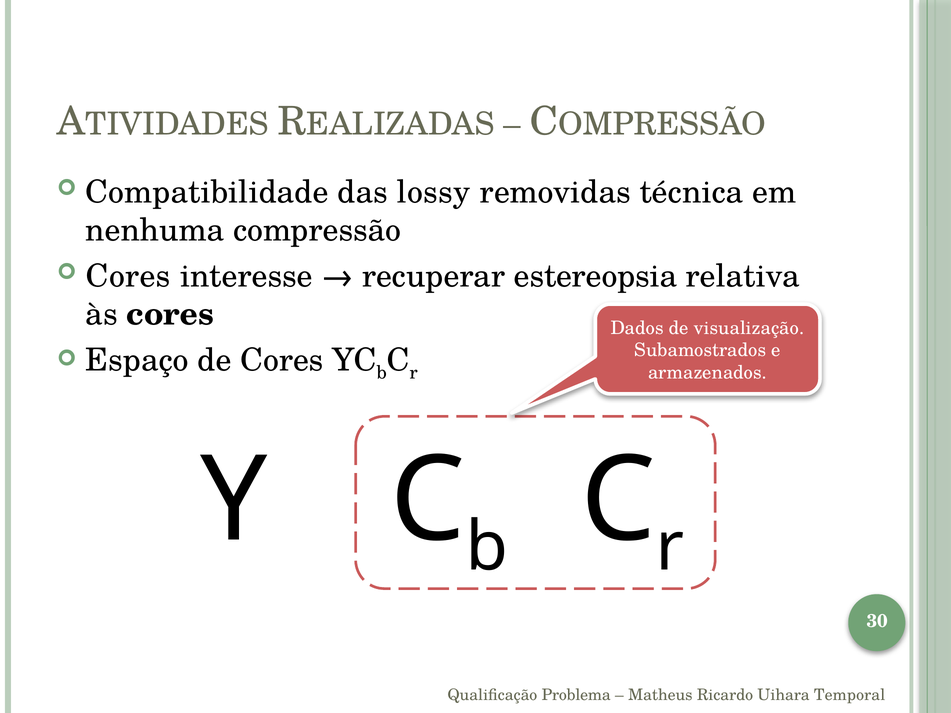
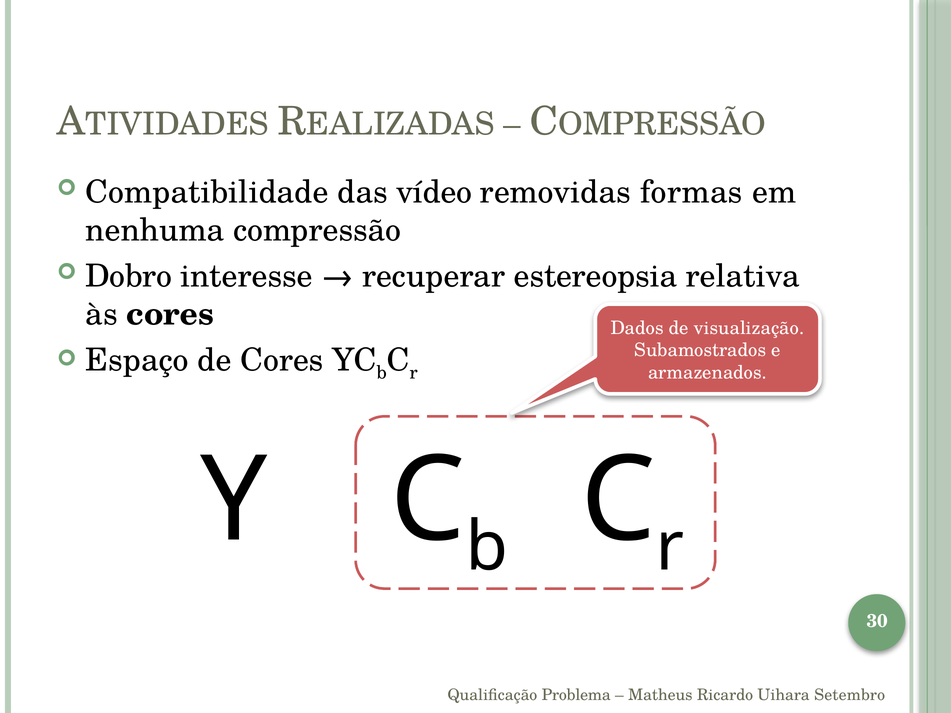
lossy: lossy -> vídeo (434, 192)
técnica: técnica -> formas (691, 192)
Cores: Cores -> Dobro (129, 276)
Temporal: Temporal -> Setembro (850, 695)
